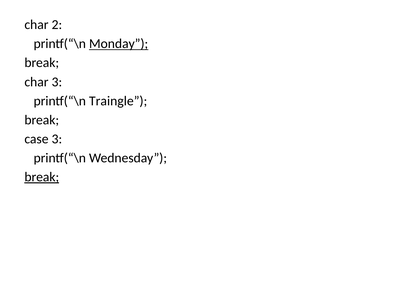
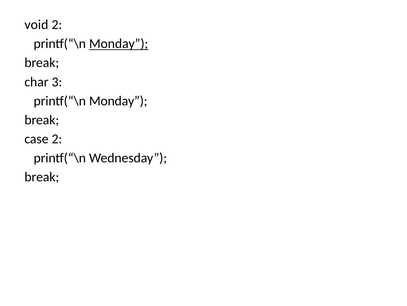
char: char -> void (36, 25)
Traingle: Traingle -> Monday (118, 101)
case 3: 3 -> 2 (57, 139)
break underline: present -> none (42, 177)
